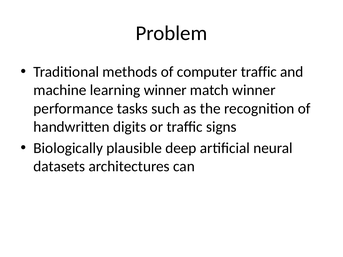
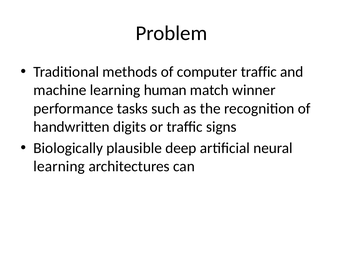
learning winner: winner -> human (165, 90)
datasets: datasets -> learning (59, 167)
